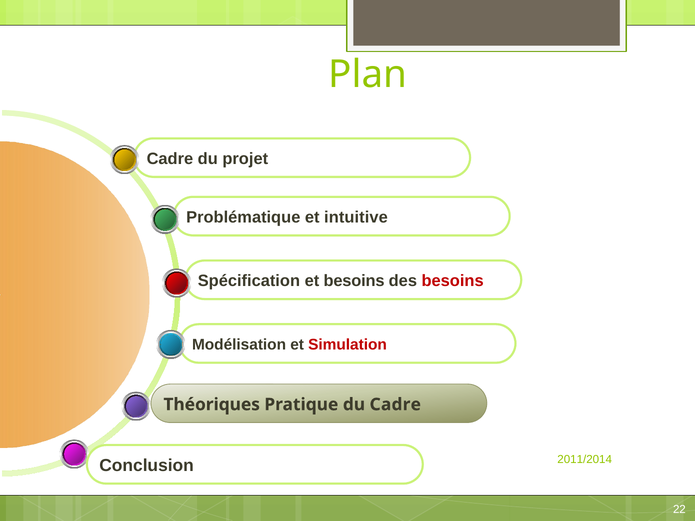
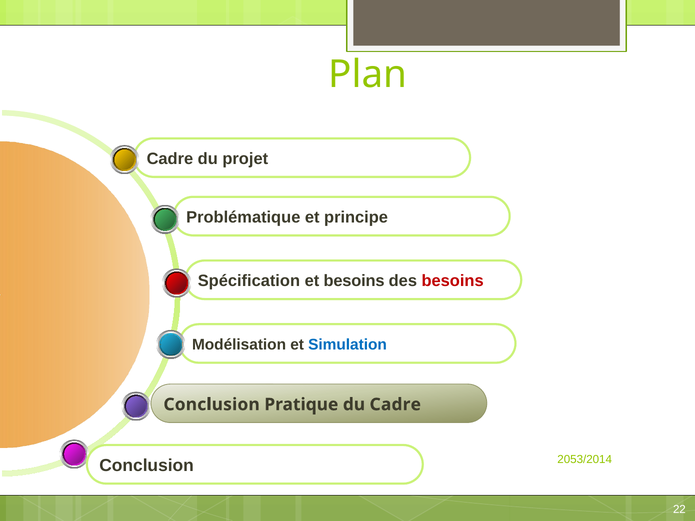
intuitive: intuitive -> principe (356, 217)
Simulation colour: red -> blue (348, 345)
Théoriques: Théoriques -> Conclusion (212, 405)
2011/2014: 2011/2014 -> 2053/2014 (585, 459)
